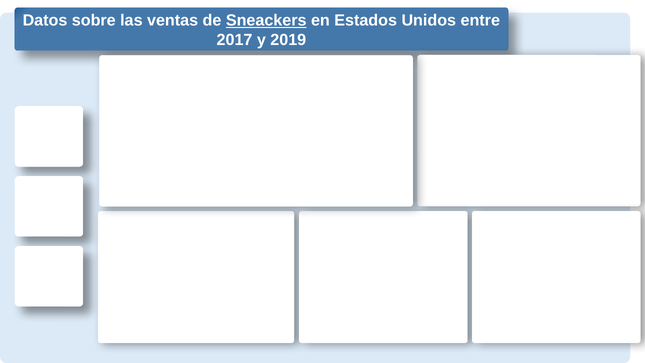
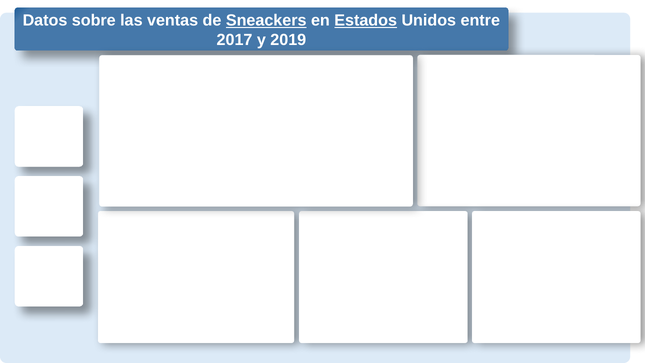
Estados underline: none -> present (366, 20)
